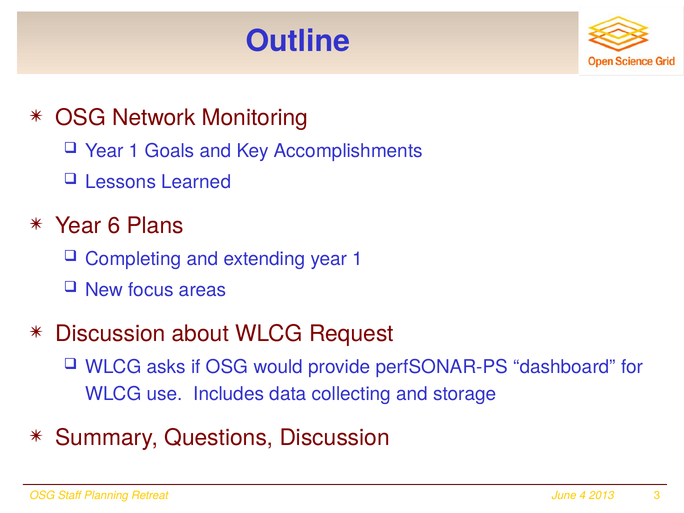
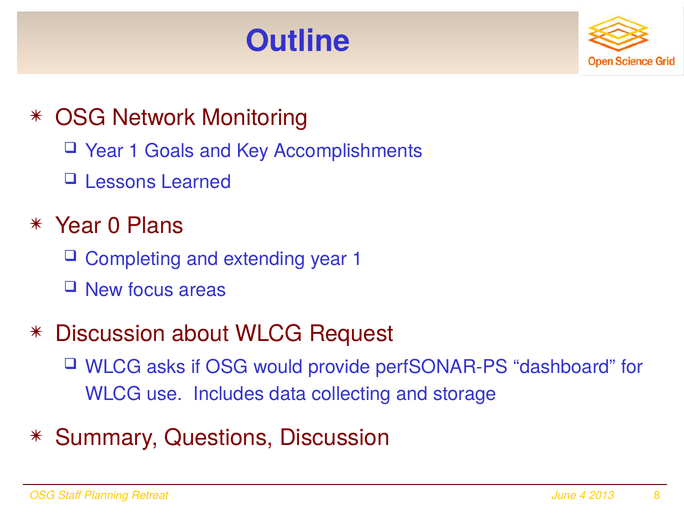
6: 6 -> 0 (114, 226)
3: 3 -> 8 (657, 496)
